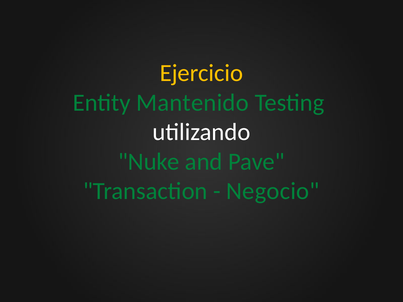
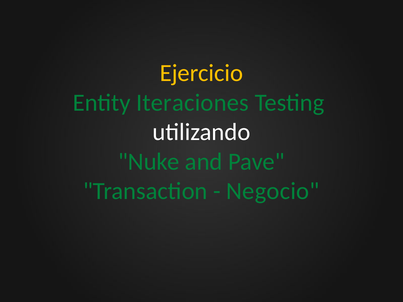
Mantenido: Mantenido -> Iteraciones (192, 103)
